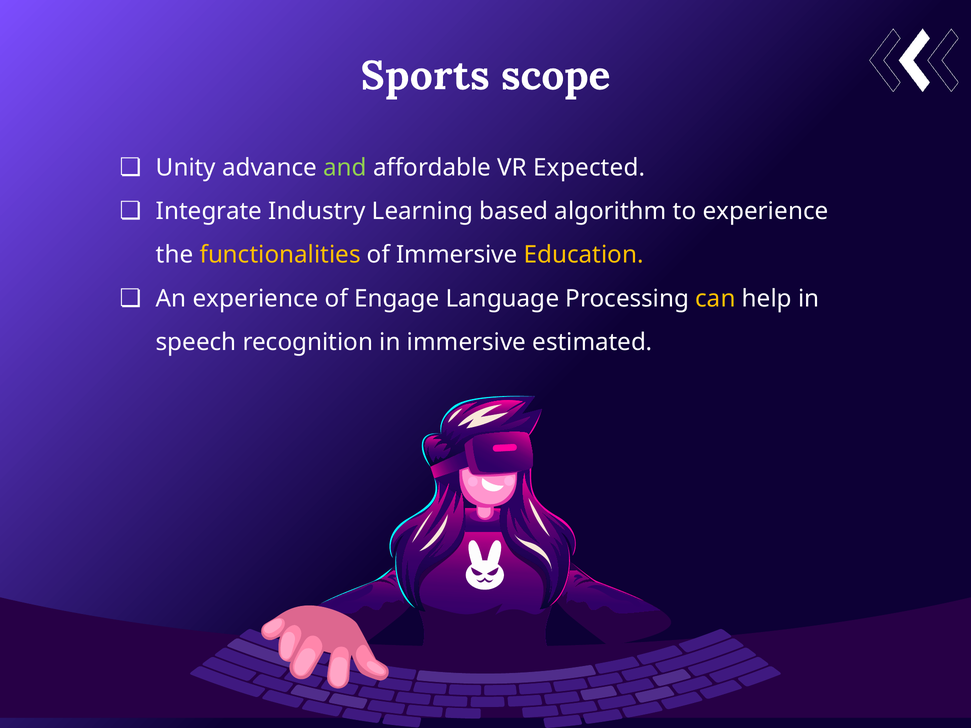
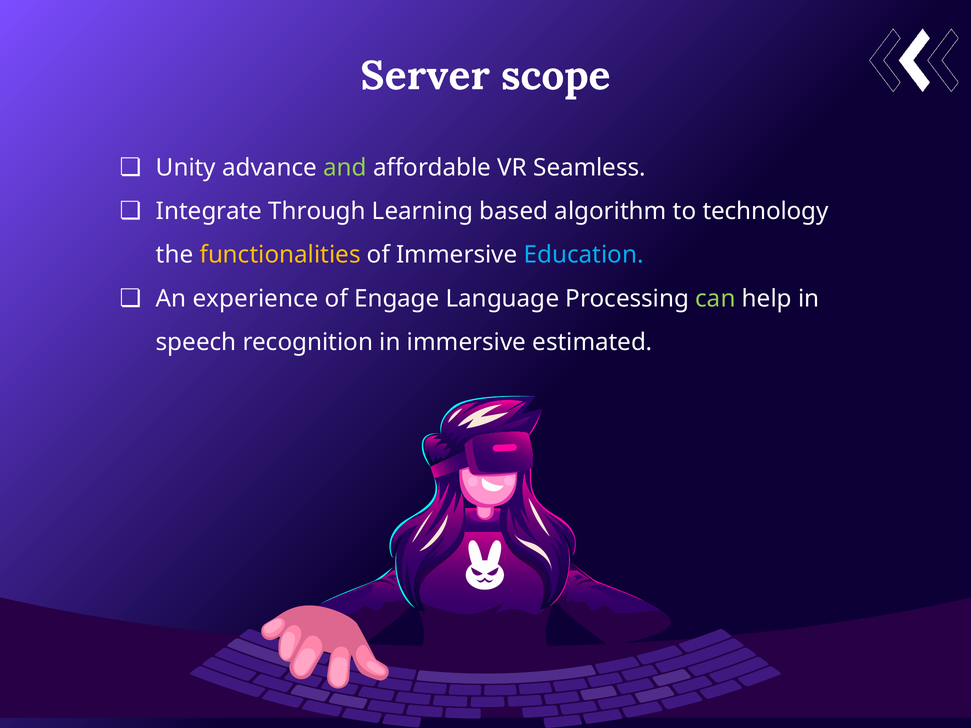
Sports: Sports -> Server (425, 76)
Expected: Expected -> Seamless (589, 168)
Industry: Industry -> Through (317, 211)
to experience: experience -> technology (766, 211)
Education colour: yellow -> light blue (584, 255)
can colour: yellow -> light green (715, 299)
